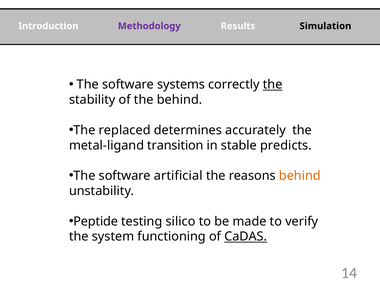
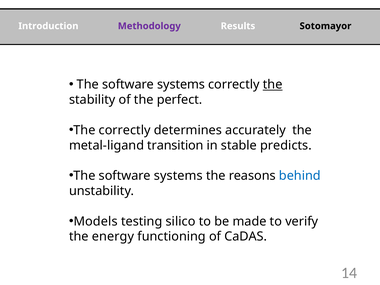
Simulation: Simulation -> Sotomayor (325, 26)
the behind: behind -> perfect (180, 100)
The replaced: replaced -> correctly (125, 130)
artificial: artificial -> systems (178, 176)
behind colour: orange -> blue (300, 176)
Peptide: Peptide -> Models (96, 221)
system: system -> energy (113, 237)
CaDAS underline: present -> none (246, 237)
